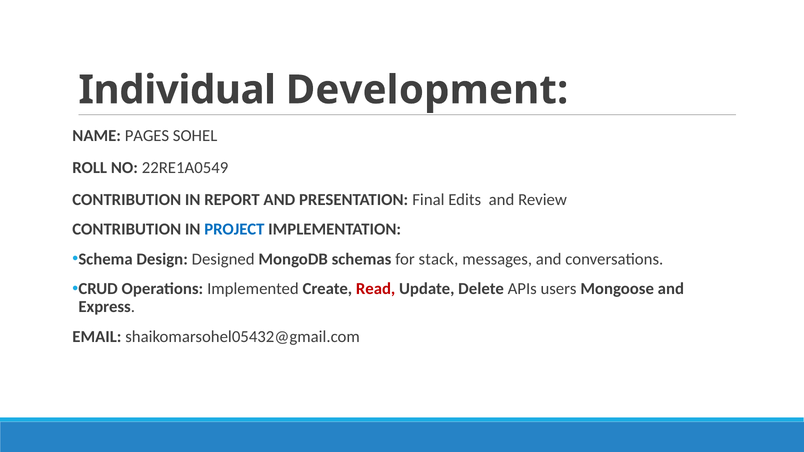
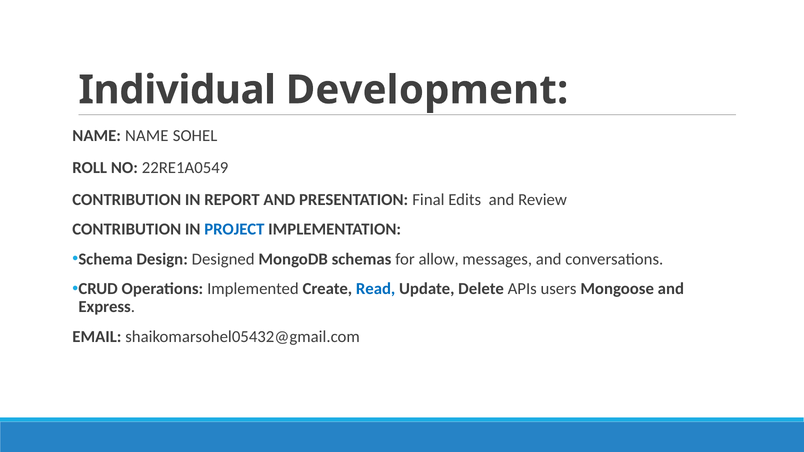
NAME PAGES: PAGES -> NAME (147, 136)
stack: stack -> allow (439, 259)
Read colour: red -> blue (376, 289)
